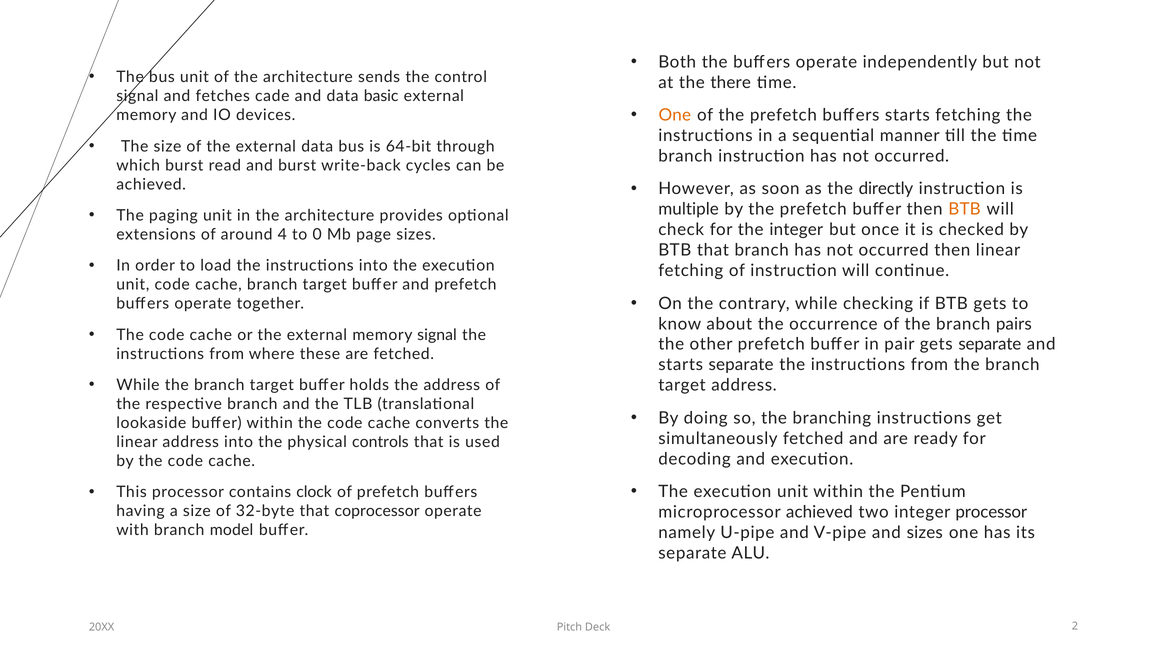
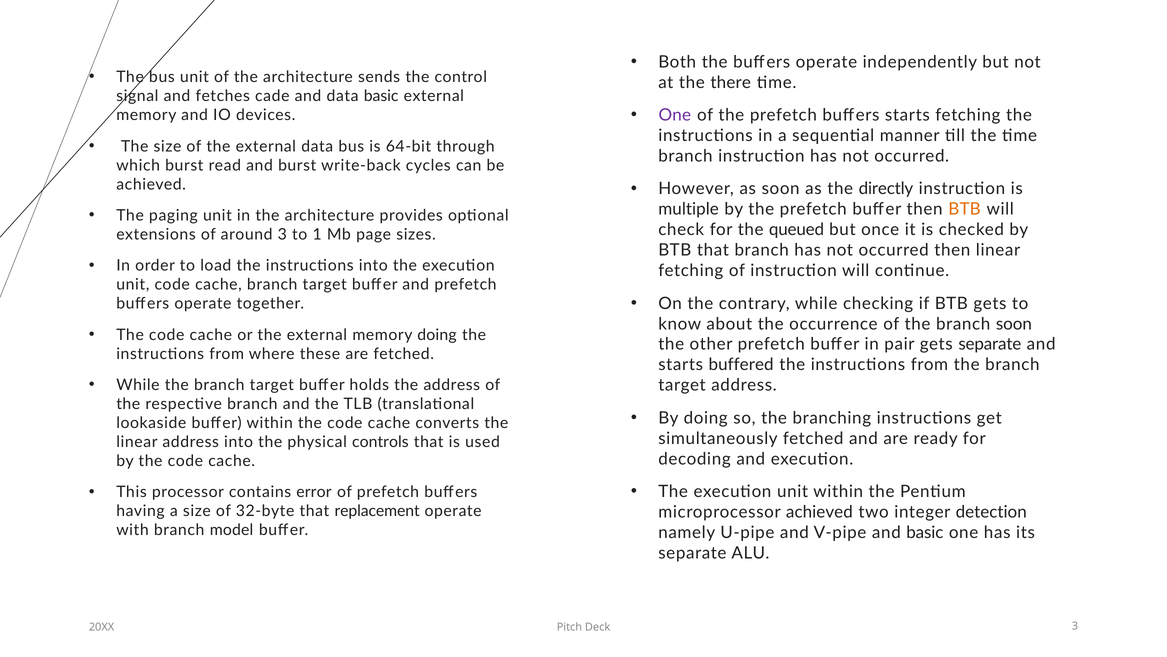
One colour: orange -> purple (675, 115)
the integer: integer -> queued (797, 230)
around 4: 4 -> 3 (282, 234)
0: 0 -> 1 (317, 234)
branch pairs: pairs -> soon (1014, 324)
memory signal: signal -> doing (437, 335)
starts separate: separate -> buffered (741, 365)
clock: clock -> error (314, 492)
coprocessor: coprocessor -> replacement (377, 511)
integer processor: processor -> detection (991, 512)
and sizes: sizes -> basic (925, 532)
Deck 2: 2 -> 3 (1075, 626)
